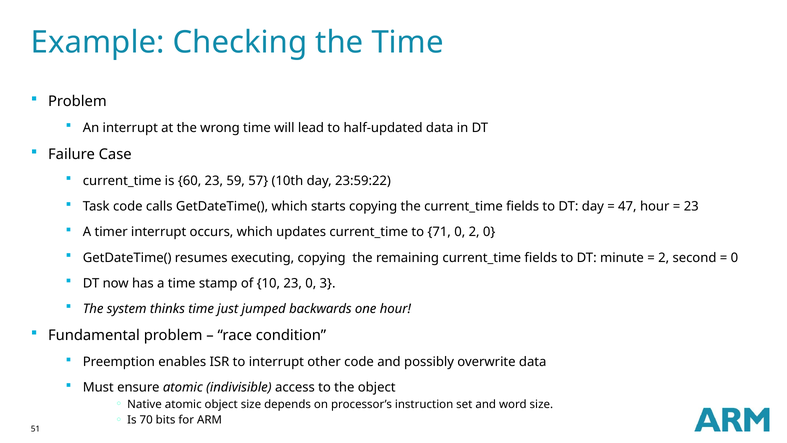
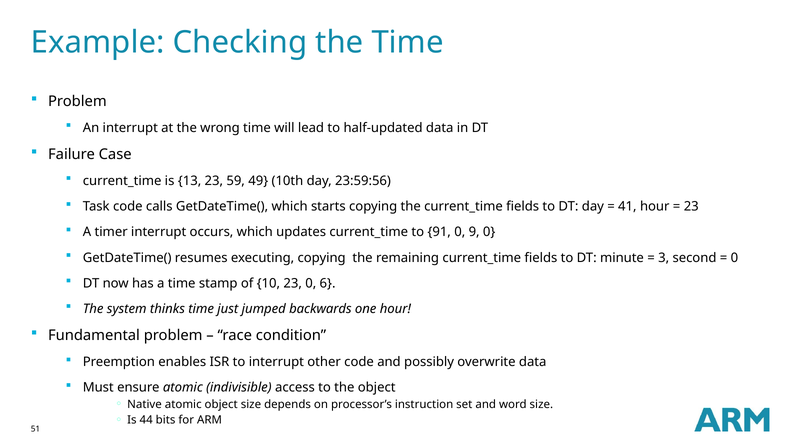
60: 60 -> 13 (190, 181)
57: 57 -> 49 (258, 181)
23:59:22: 23:59:22 -> 23:59:56 (363, 181)
47: 47 -> 41 (627, 206)
71: 71 -> 91 (439, 232)
0 2: 2 -> 9 (474, 232)
2: 2 -> 3 (664, 258)
3: 3 -> 6 (328, 283)
70: 70 -> 44 (146, 420)
